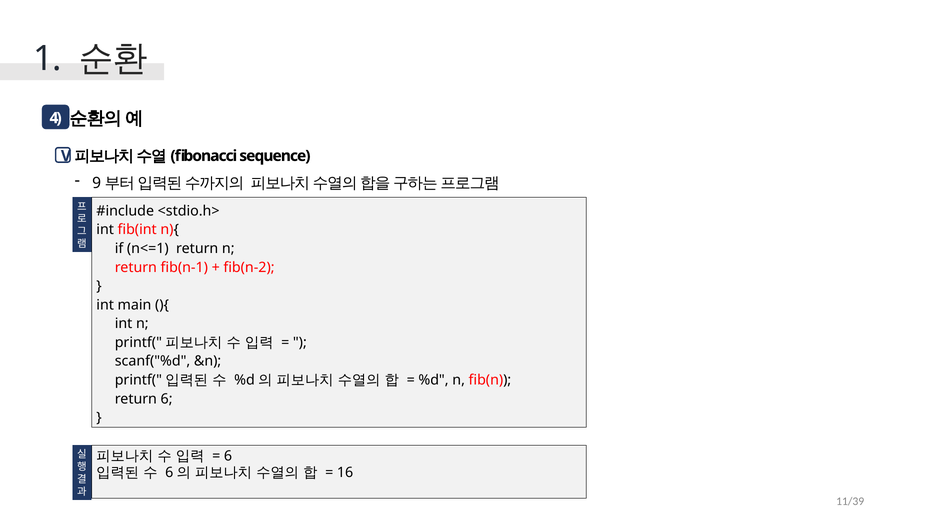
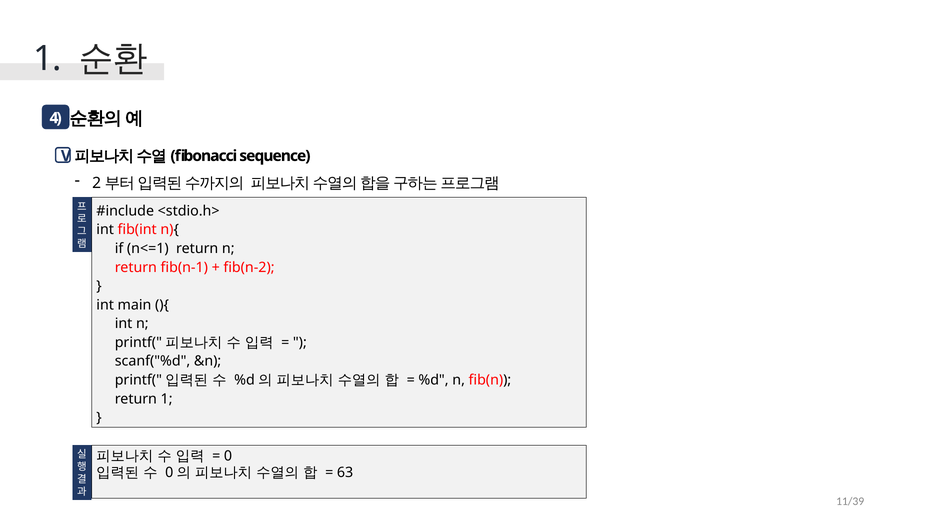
9: 9 -> 2 (97, 183)
return 6: 6 -> 1 (167, 399)
6: 6 -> 0 (228, 456)
6: 6 -> 0 (169, 472)
16: 16 -> 63 (345, 472)
